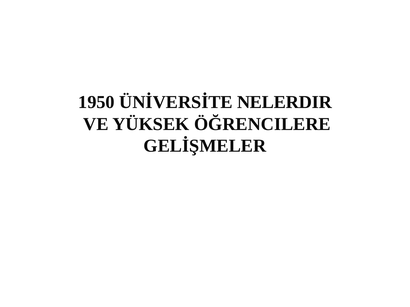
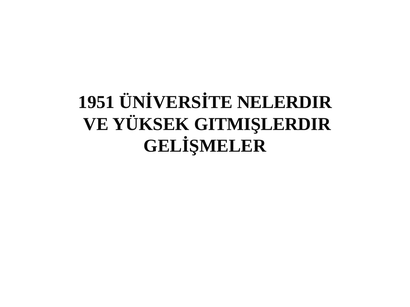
1950: 1950 -> 1951 (97, 102)
ÖĞRENCILERE: ÖĞRENCILERE -> GITMIŞLERDIR (262, 124)
